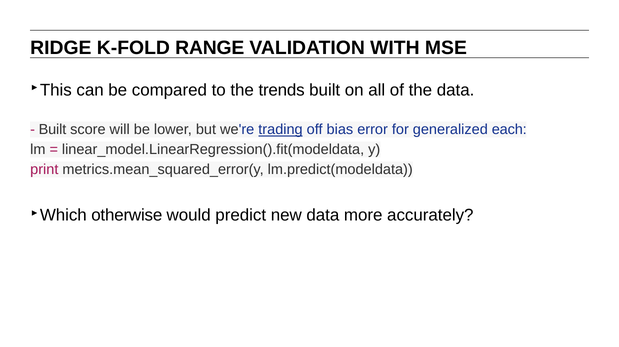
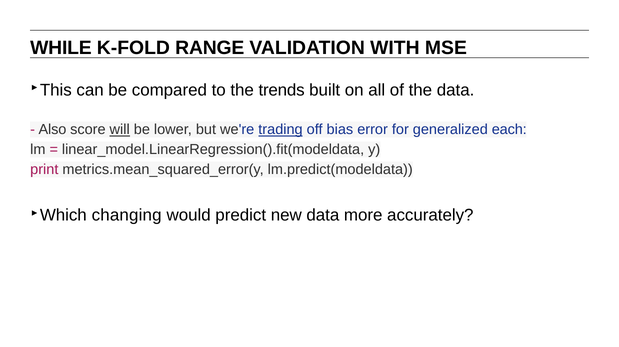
RIDGE: RIDGE -> WHILE (61, 48)
Built: Built -> Also (52, 130)
will underline: none -> present (120, 130)
otherwise: otherwise -> changing (127, 216)
